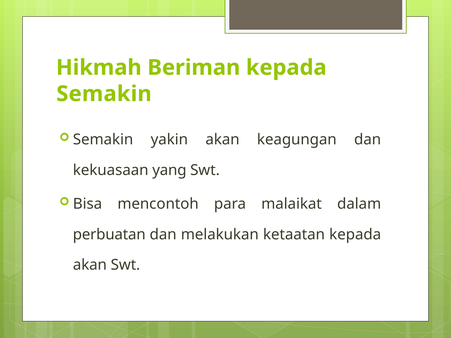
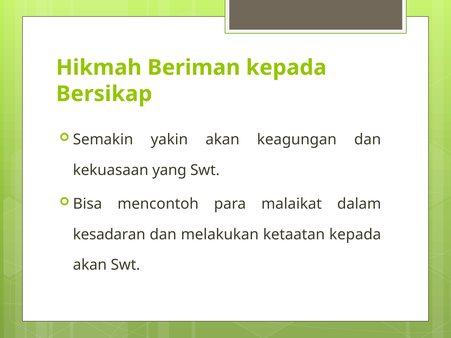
Semakin: Semakin -> Bersikap (104, 94)
perbuatan: perbuatan -> kesadaran (109, 235)
